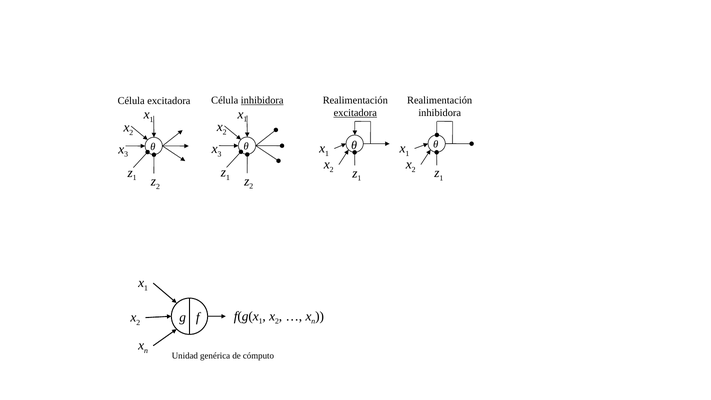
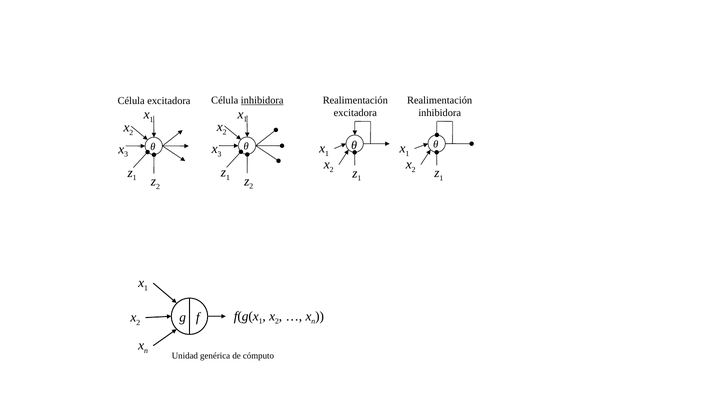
excitadora underline: present -> none (355, 113)
